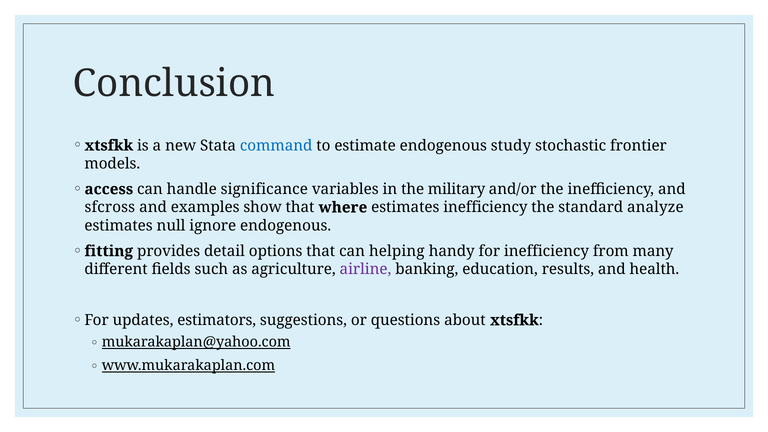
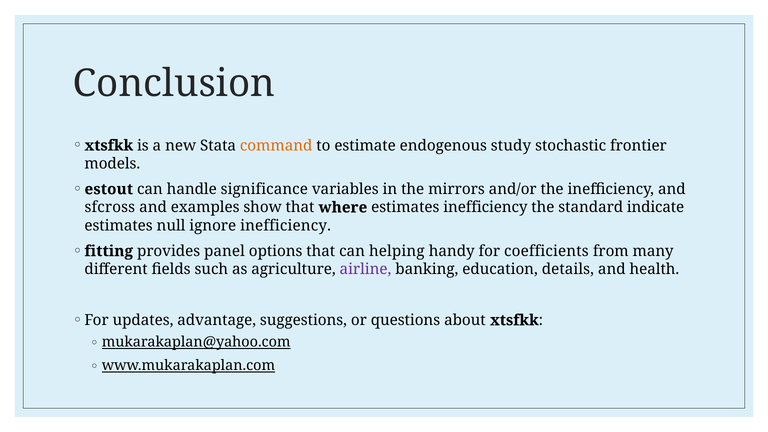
command colour: blue -> orange (276, 146)
access: access -> estout (109, 189)
military: military -> mirrors (456, 189)
analyze: analyze -> indicate (655, 207)
ignore endogenous: endogenous -> inefficiency (286, 226)
detail: detail -> panel (224, 251)
for inefficiency: inefficiency -> coefficients (546, 251)
results: results -> details (568, 269)
estimators: estimators -> advantage (217, 320)
